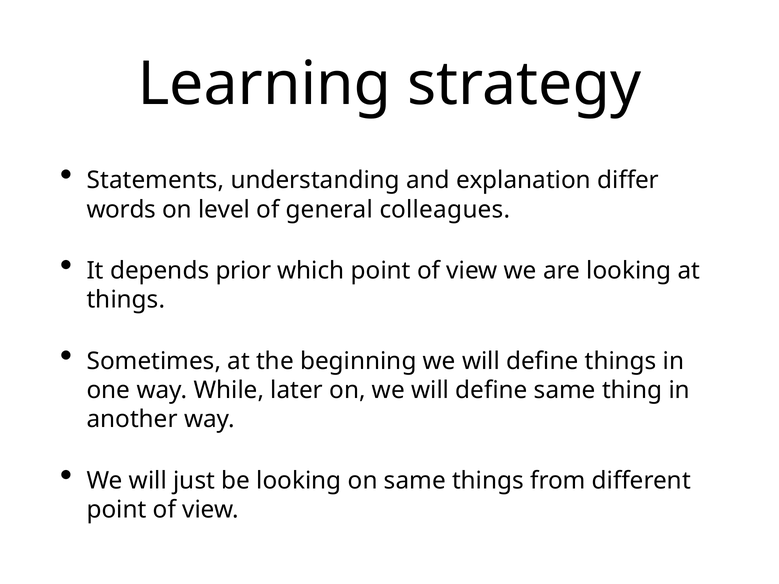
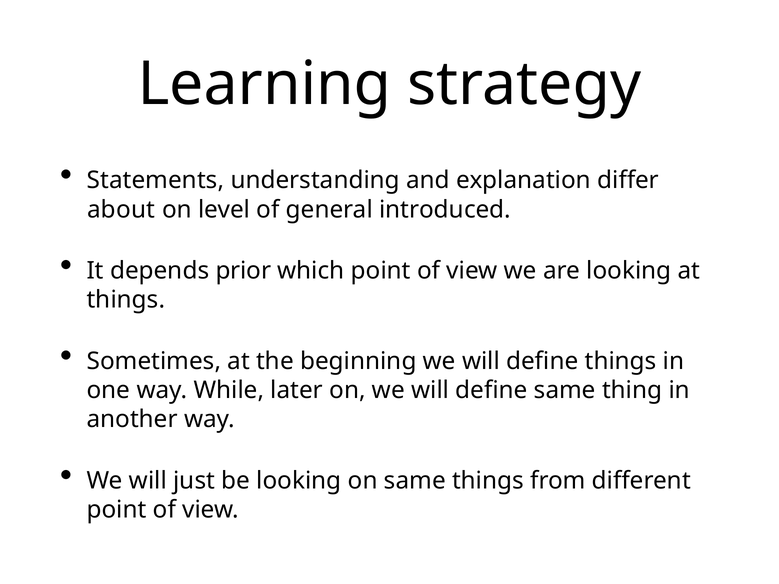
words: words -> about (121, 210)
colleagues: colleagues -> introduced (445, 210)
